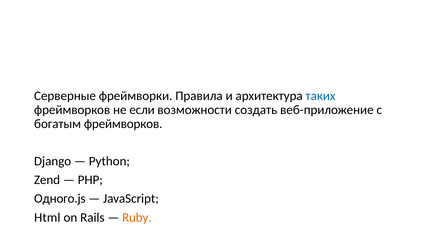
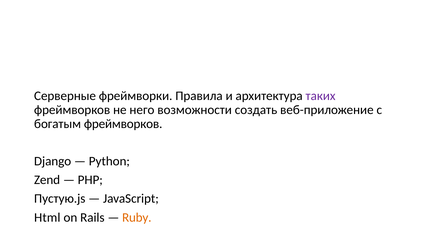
таких colour: blue -> purple (321, 96)
если: если -> него (142, 110)
Одного.js: Одного.js -> Пустую.js (60, 199)
